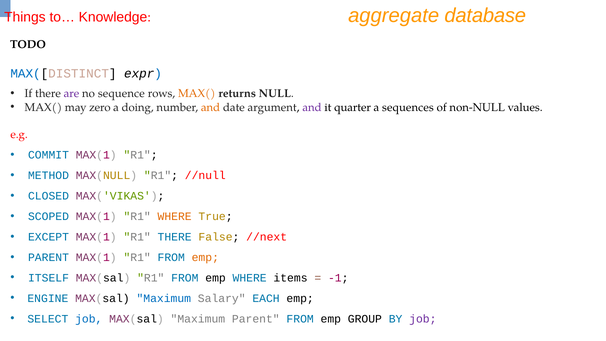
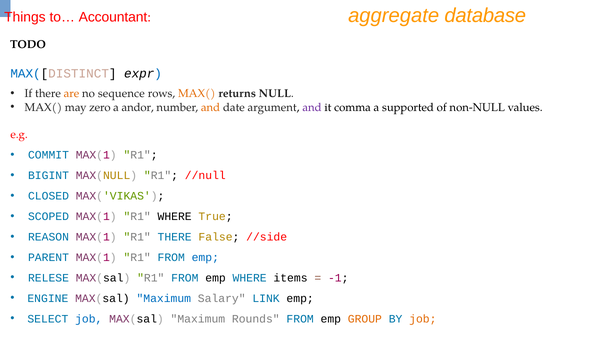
Knowledge: Knowledge -> Accountant (113, 17)
are colour: purple -> orange (71, 94)
doing: doing -> andor (138, 107)
quarter: quarter -> comma (353, 107)
sequences: sequences -> supported (408, 107)
METHOD: METHOD -> BIGINT (49, 175)
WHERE colour: orange -> black (175, 216)
EXCEPT: EXCEPT -> REASON (49, 237)
//next: //next -> //side (267, 237)
emp colour: orange -> blue (205, 257)
ITSELF: ITSELF -> RELESE (49, 278)
EACH: EACH -> LINK (266, 298)
Maximum Parent: Parent -> Rounds (256, 319)
GROUP colour: black -> orange (365, 319)
job colour: purple -> orange (423, 319)
